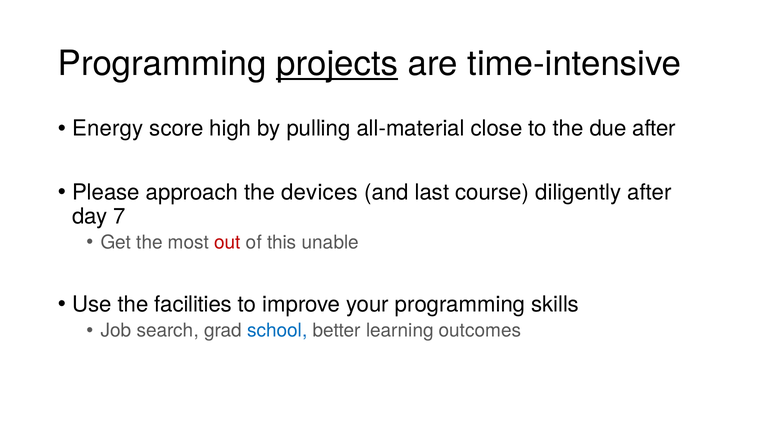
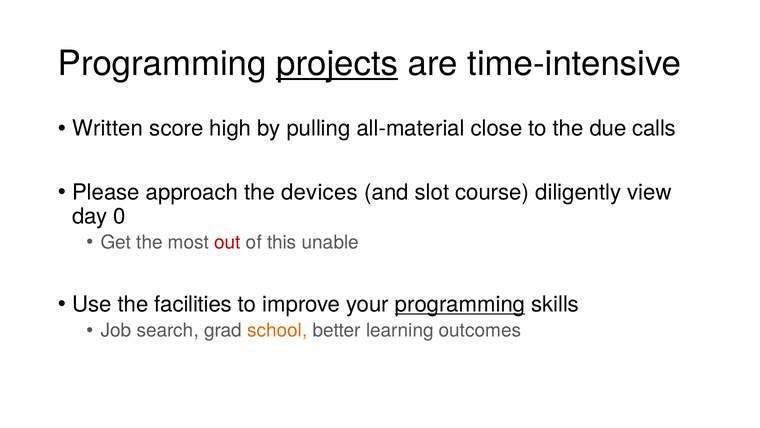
Energy: Energy -> Written (108, 128)
due after: after -> calls (654, 128)
last: last -> slot (432, 192)
diligently after: after -> view (649, 192)
7: 7 -> 0 (120, 216)
programming underline: none -> present (460, 304)
school colour: blue -> orange (277, 330)
